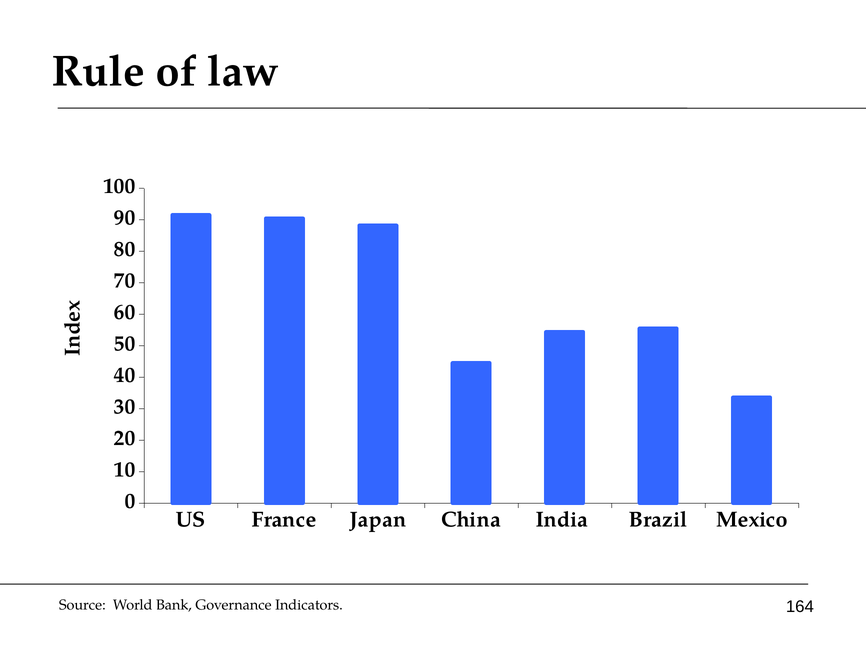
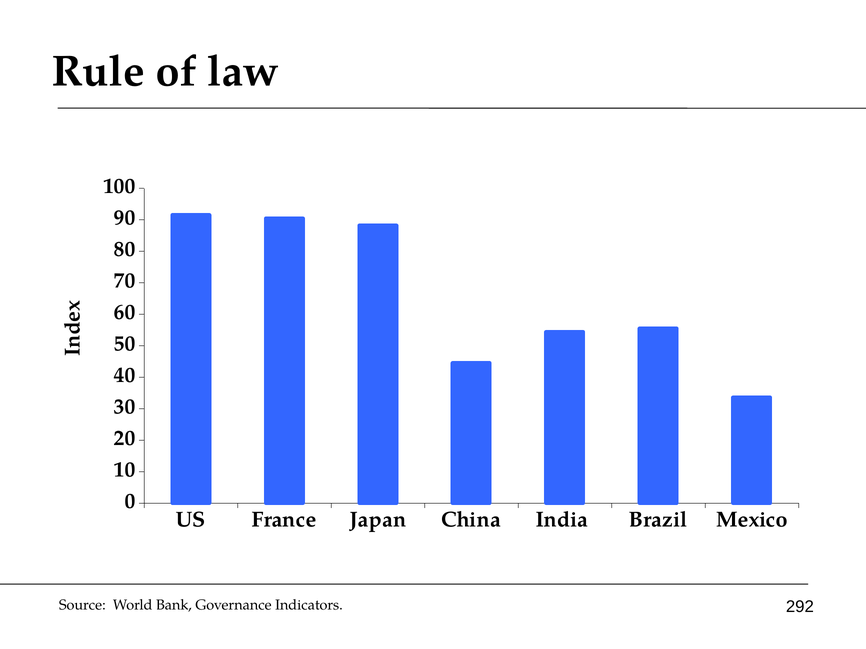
164: 164 -> 292 (800, 607)
